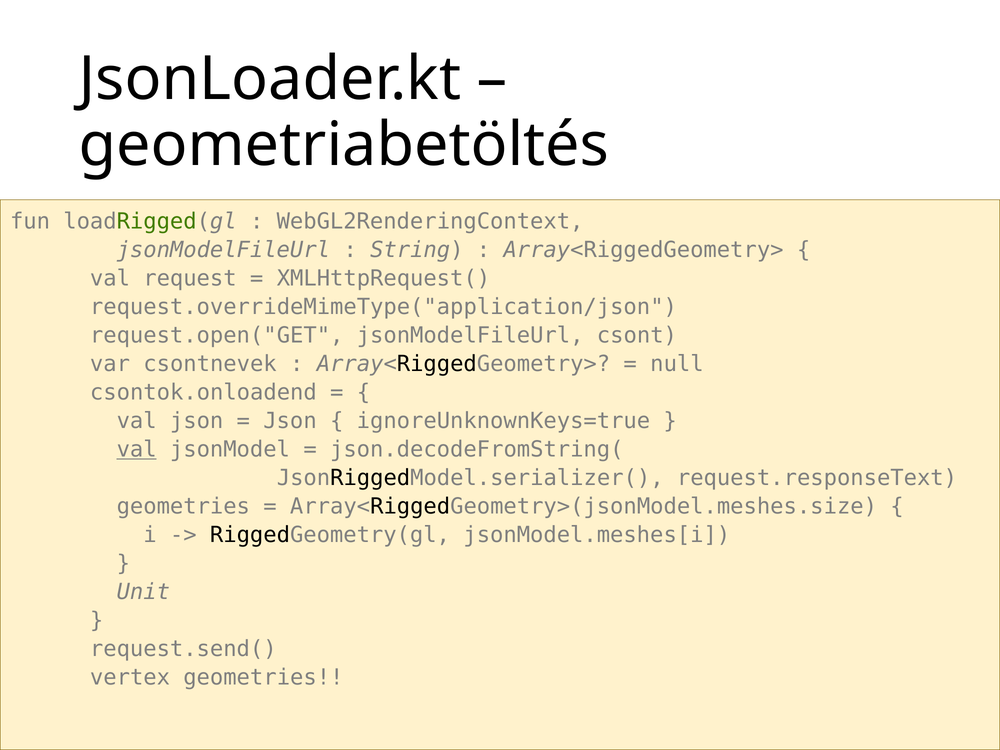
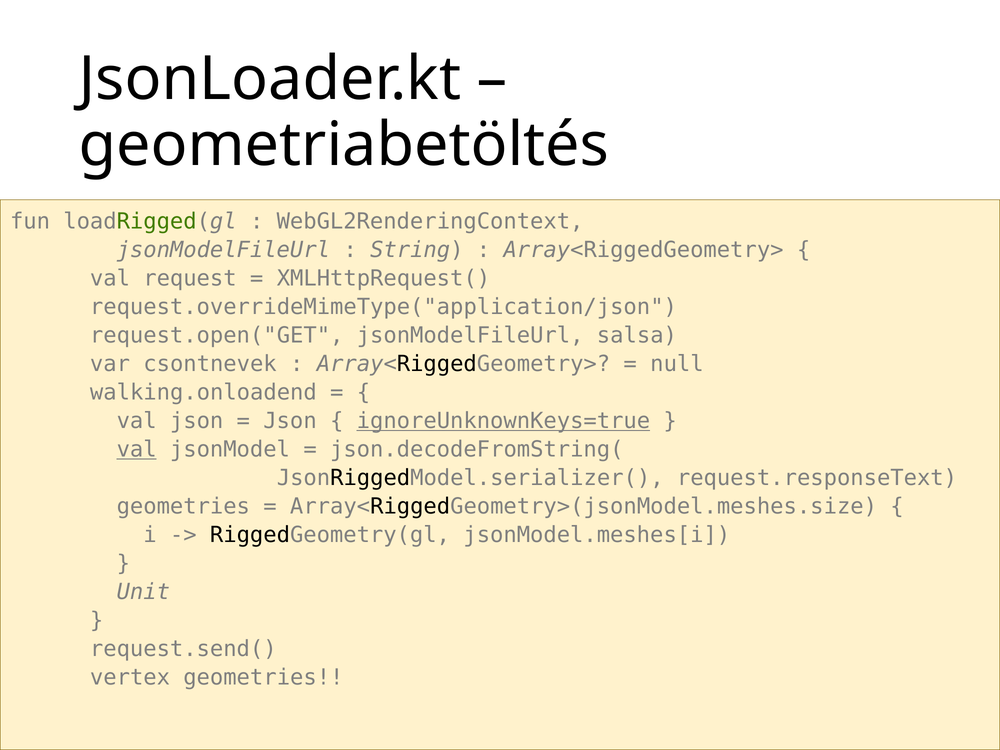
csont: csont -> salsa (637, 335)
csontok.onloadend: csontok.onloadend -> walking.onloadend (203, 392)
ignoreUnknownKeys=true underline: none -> present (503, 421)
